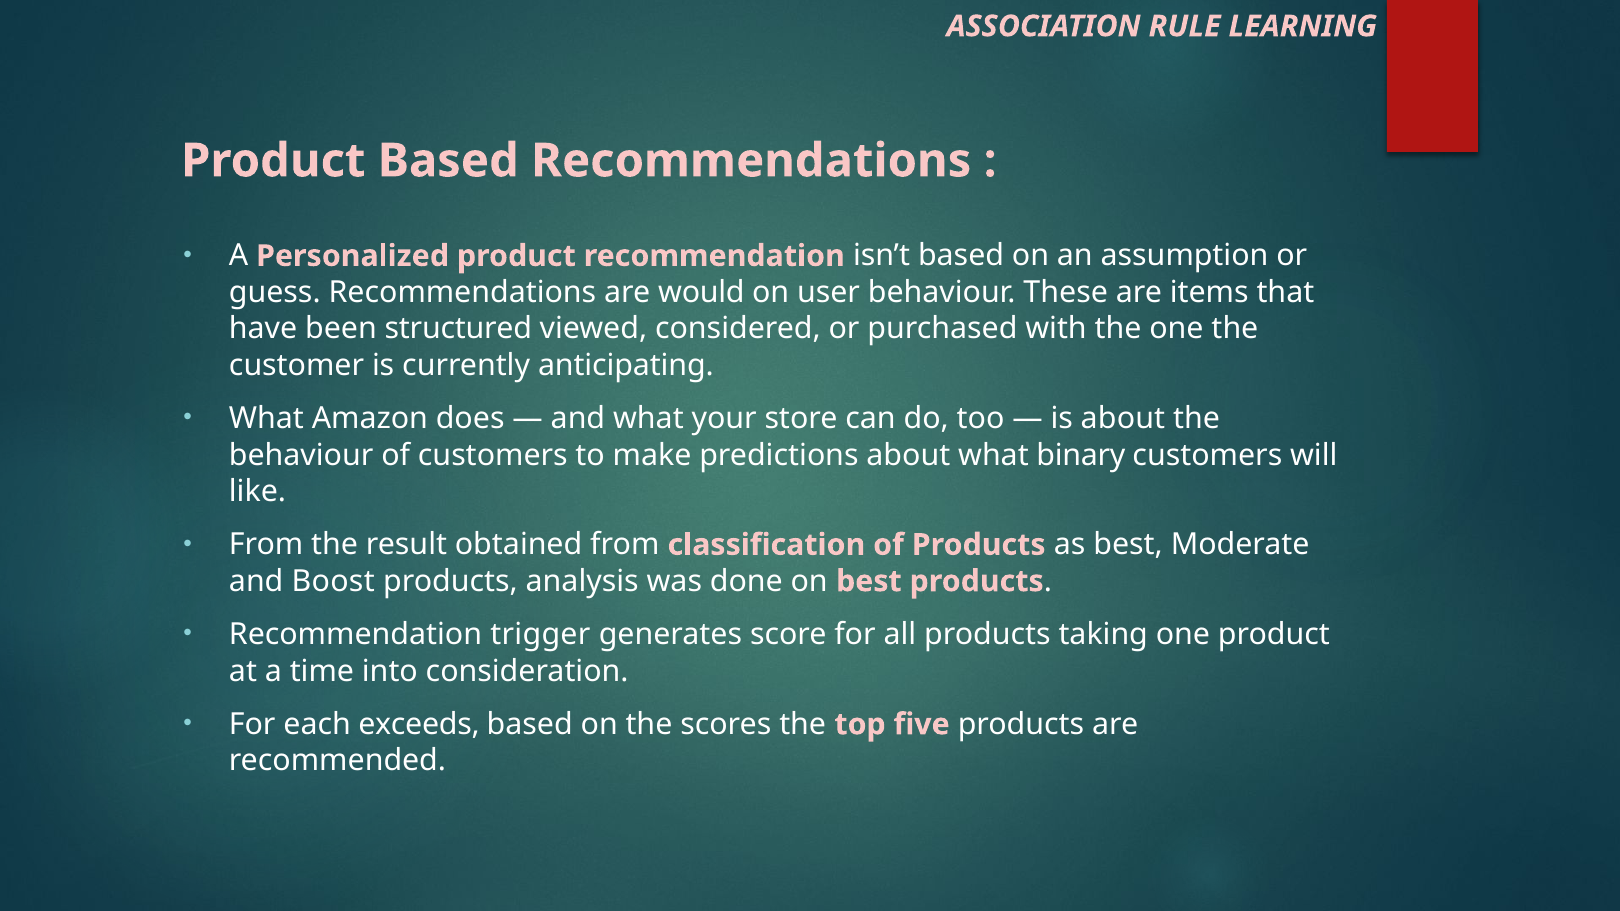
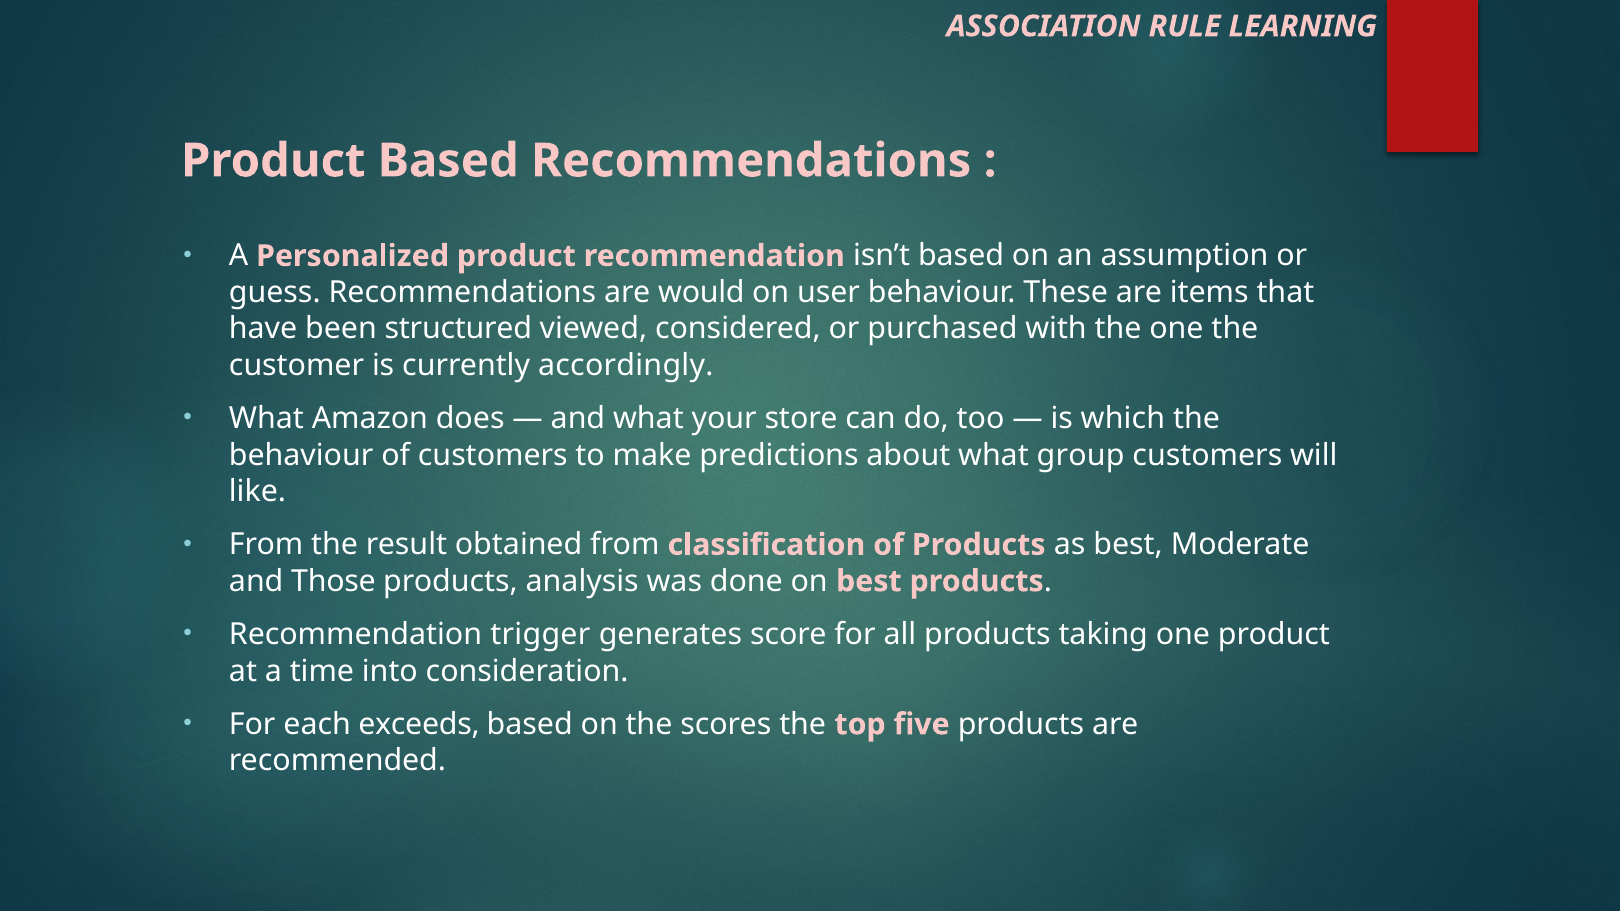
anticipating: anticipating -> accordingly (626, 365)
is about: about -> which (1123, 419)
binary: binary -> group (1081, 455)
Boost: Boost -> Those (333, 581)
